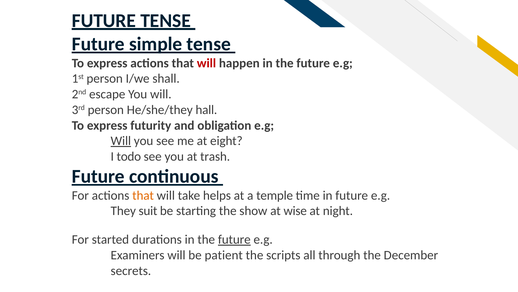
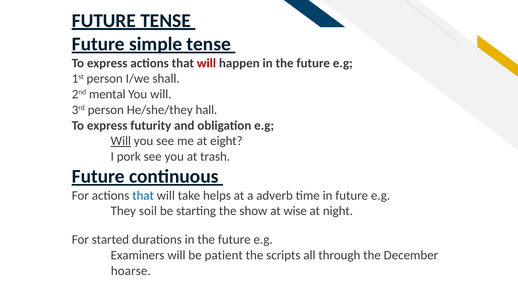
escape: escape -> mental (107, 94)
todo: todo -> pork (129, 156)
that colour: orange -> blue (143, 195)
temple: temple -> adverb (275, 195)
suit: suit -> soil (148, 211)
future underline: present -> none (234, 239)
secrets: secrets -> hoarse (131, 270)
